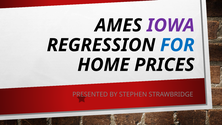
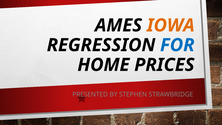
IOWA colour: purple -> orange (171, 25)
